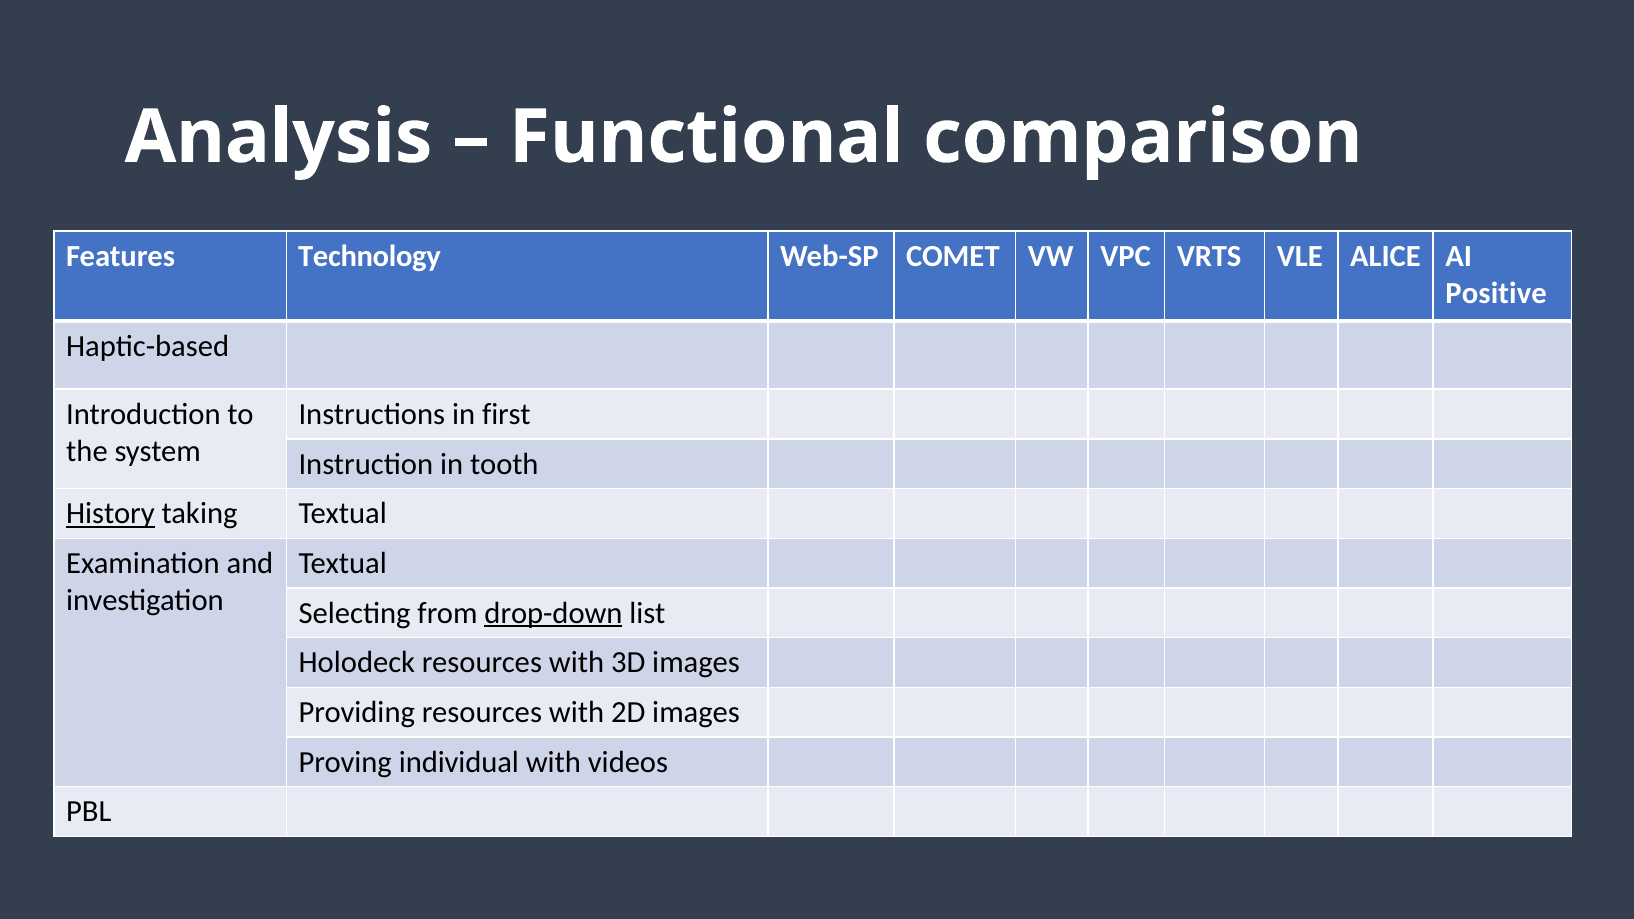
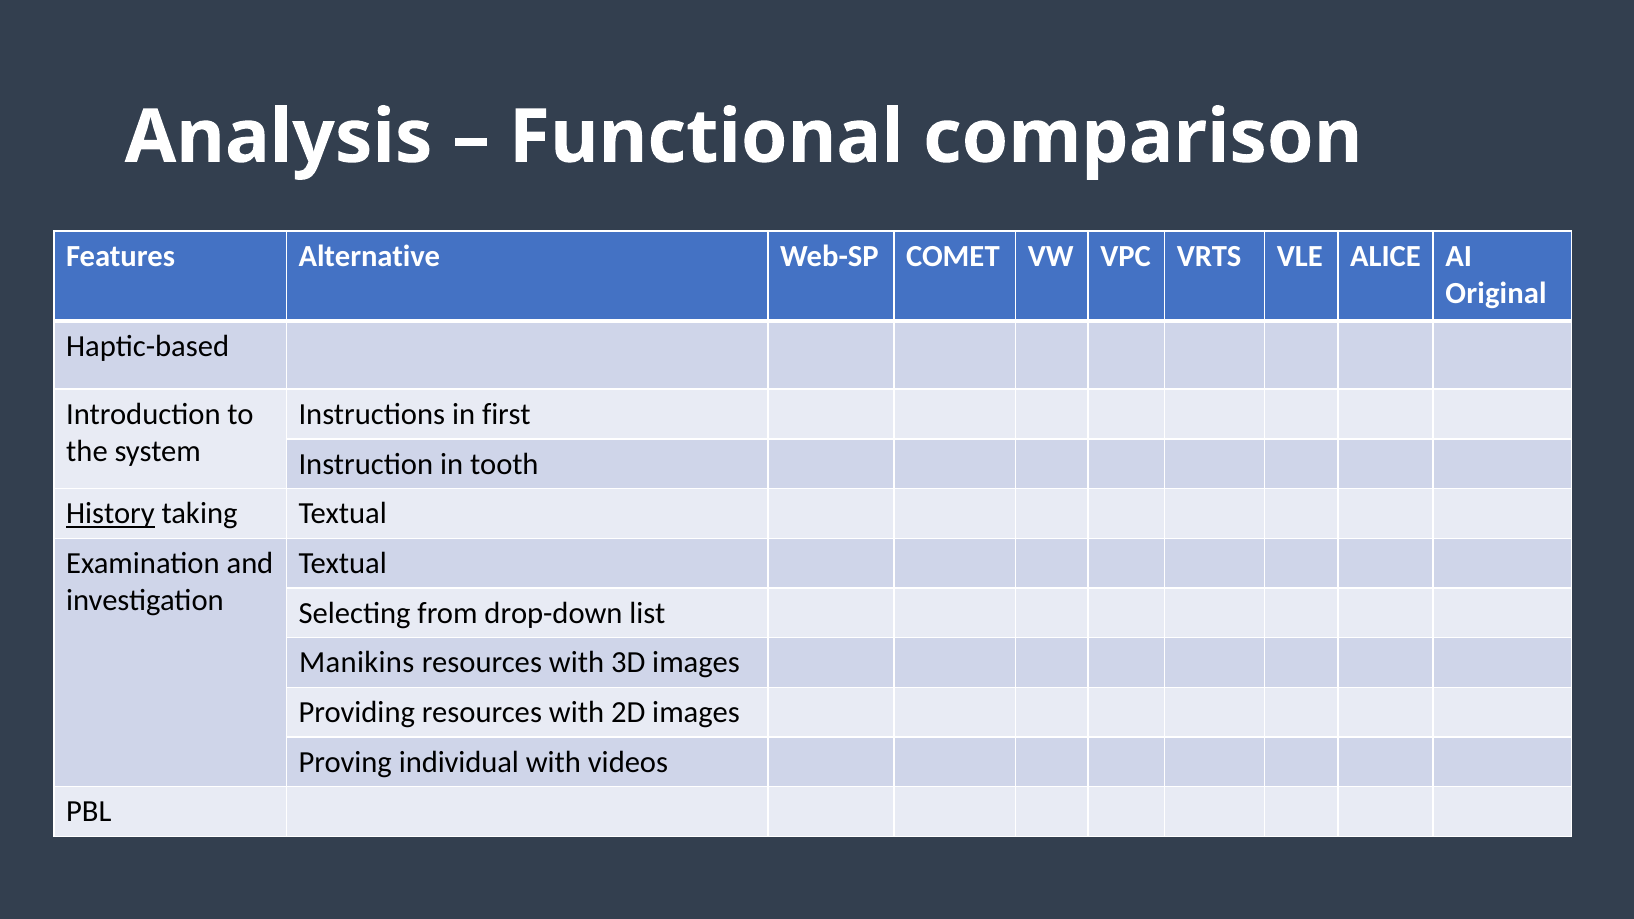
Technology: Technology -> Alternative (369, 256)
Positive: Positive -> Original (1496, 294)
drop-down underline: present -> none (553, 613)
Holodeck: Holodeck -> Manikins (357, 663)
